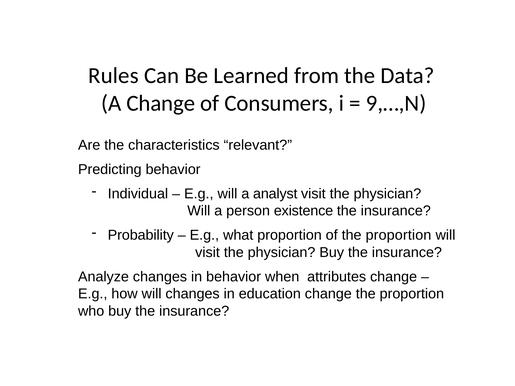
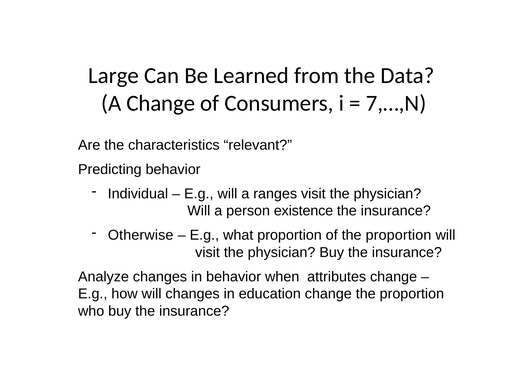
Rules: Rules -> Large (114, 76)
9,…,N: 9,…,N -> 7,…,N (396, 103)
analyst: analyst -> ranges (275, 194)
Probability: Probability -> Otherwise (141, 235)
